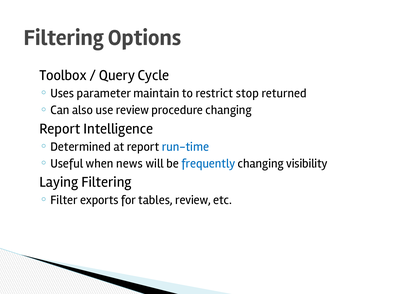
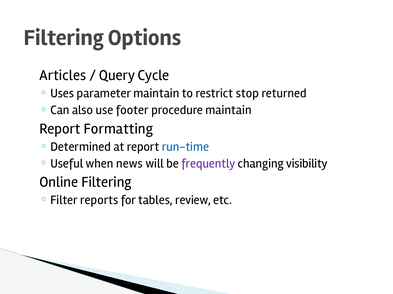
Toolbox: Toolbox -> Articles (63, 76)
use review: review -> footer (132, 110)
procedure changing: changing -> maintain (228, 110)
Intelligence: Intelligence -> Formatting (118, 129)
frequently colour: blue -> purple (208, 164)
Laying: Laying -> Online (59, 183)
exports: exports -> reports (99, 201)
